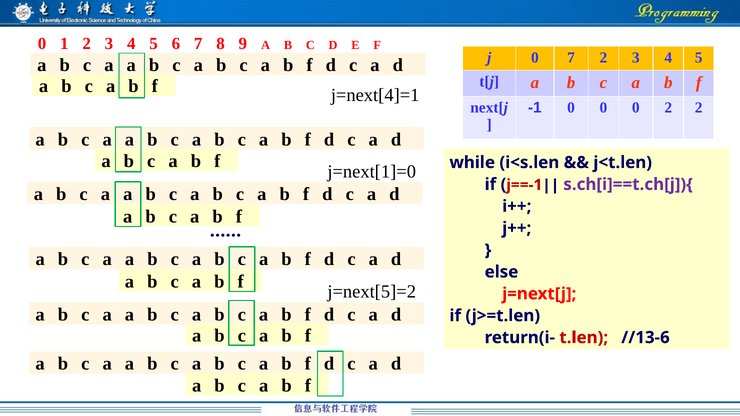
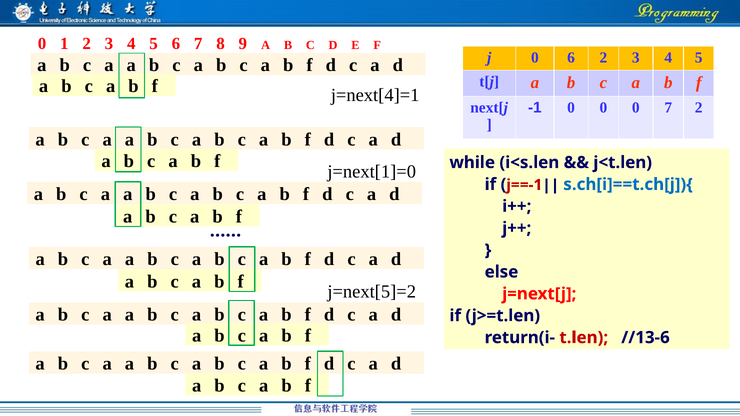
0 7: 7 -> 6 (571, 58)
0 2: 2 -> 7 (668, 108)
s.ch[i]==t.ch[j]){ colour: purple -> blue (628, 184)
